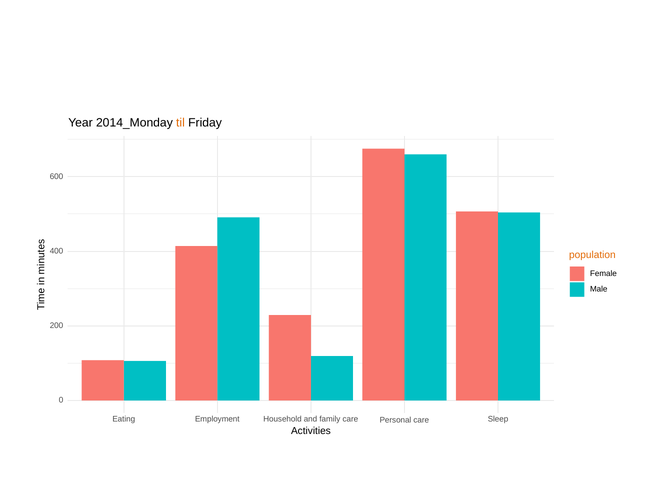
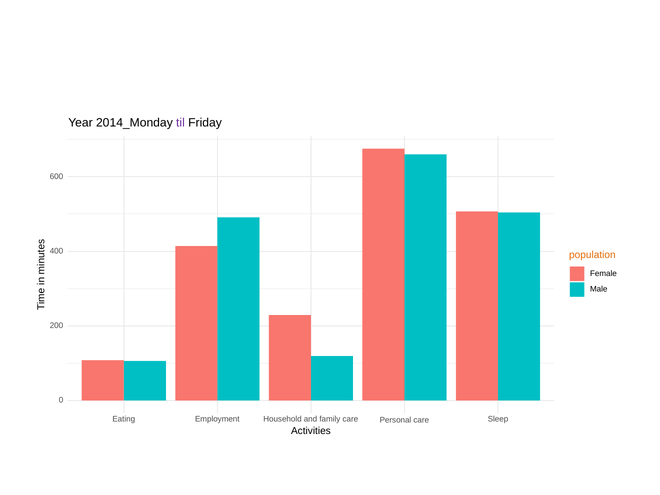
til colour: orange -> purple (180, 123)
